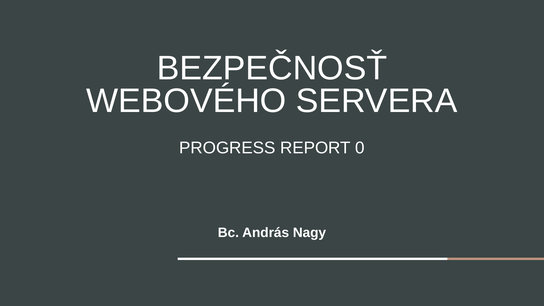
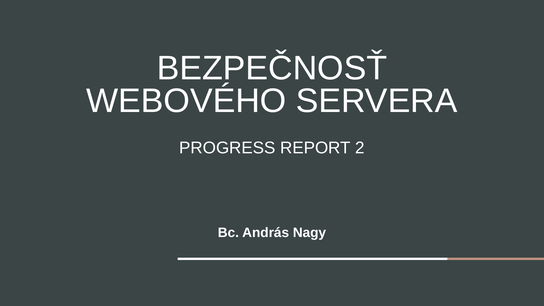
0: 0 -> 2 (360, 148)
